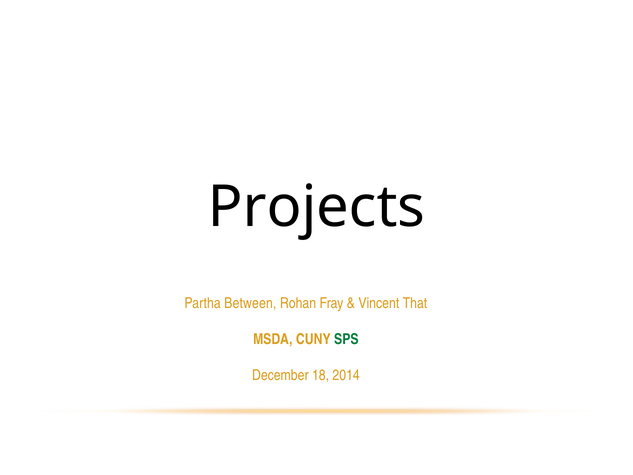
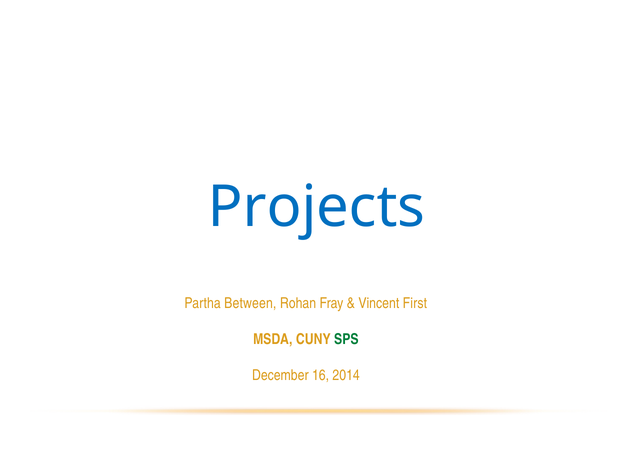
Projects colour: black -> blue (317, 207)
That: That -> First (415, 303)
18: 18 -> 16 (321, 375)
